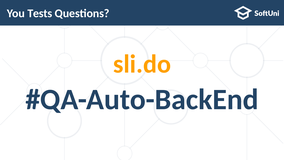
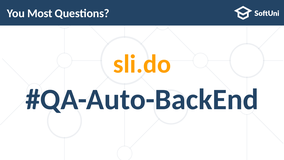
Tests: Tests -> Most (40, 13)
